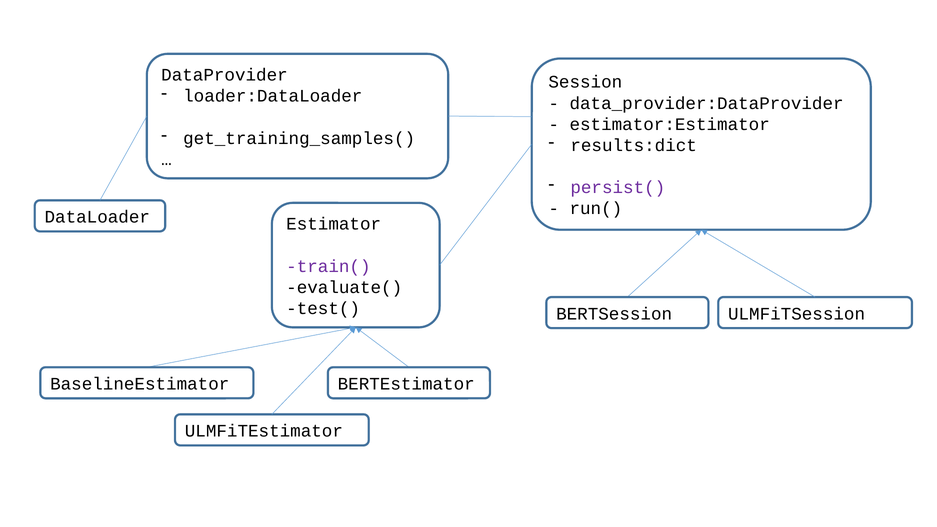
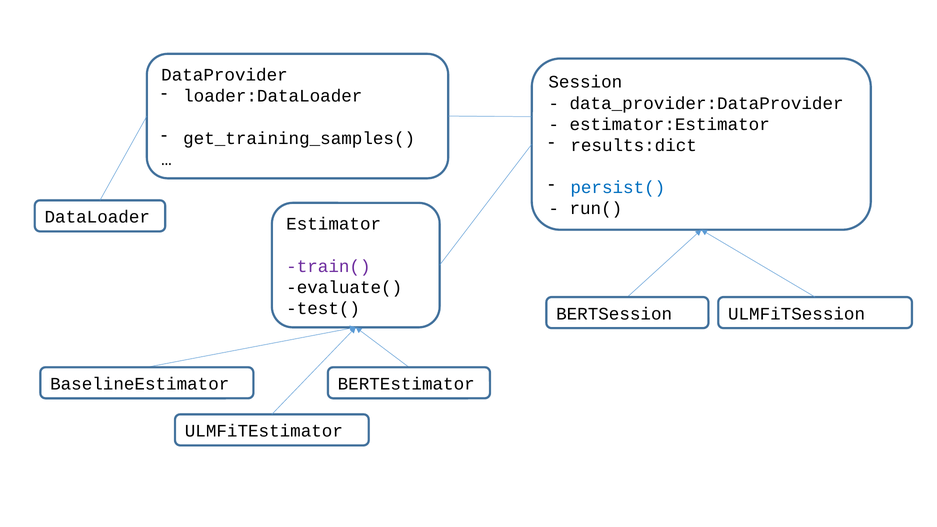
persist( colour: purple -> blue (618, 188)
